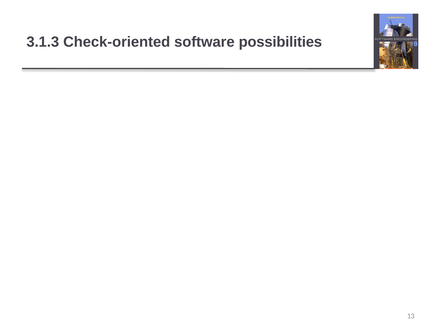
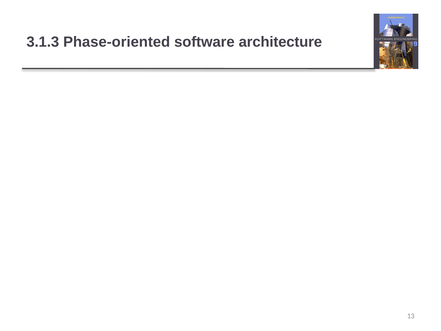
Check-oriented: Check-oriented -> Phase-oriented (117, 42)
possibilities: possibilities -> architecture (280, 42)
